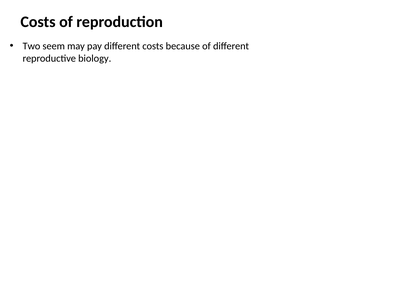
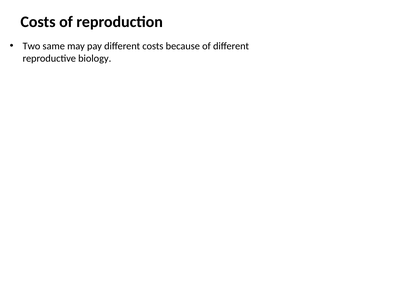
seem: seem -> same (54, 46)
